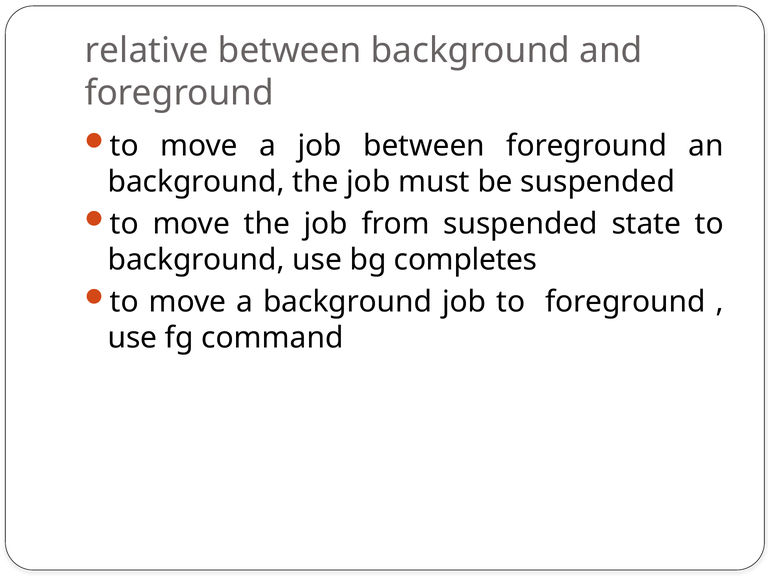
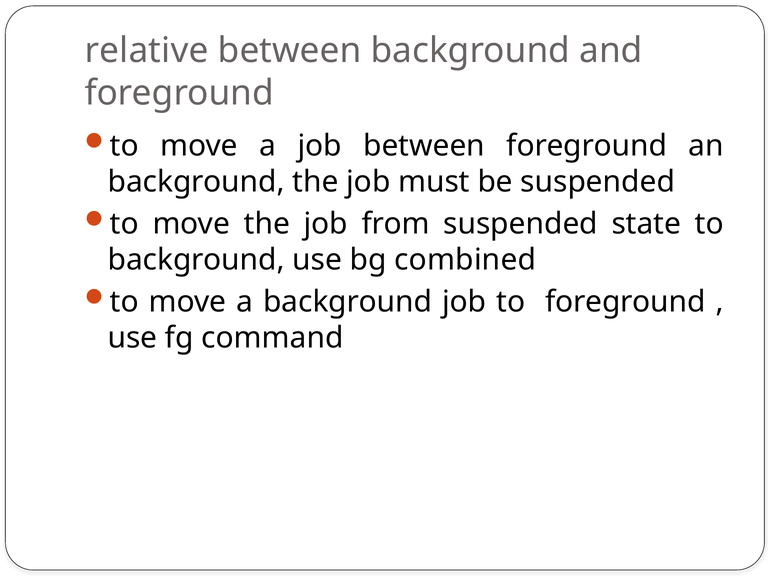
completes: completes -> combined (465, 260)
